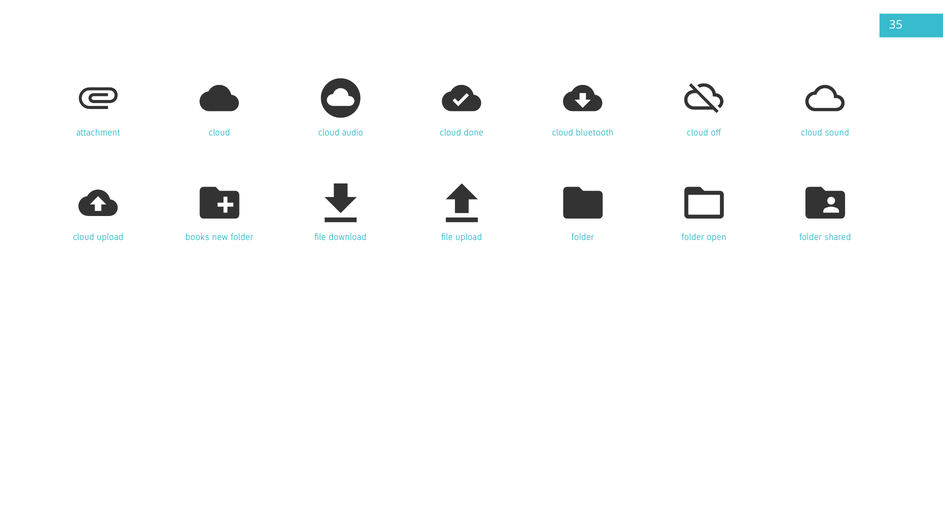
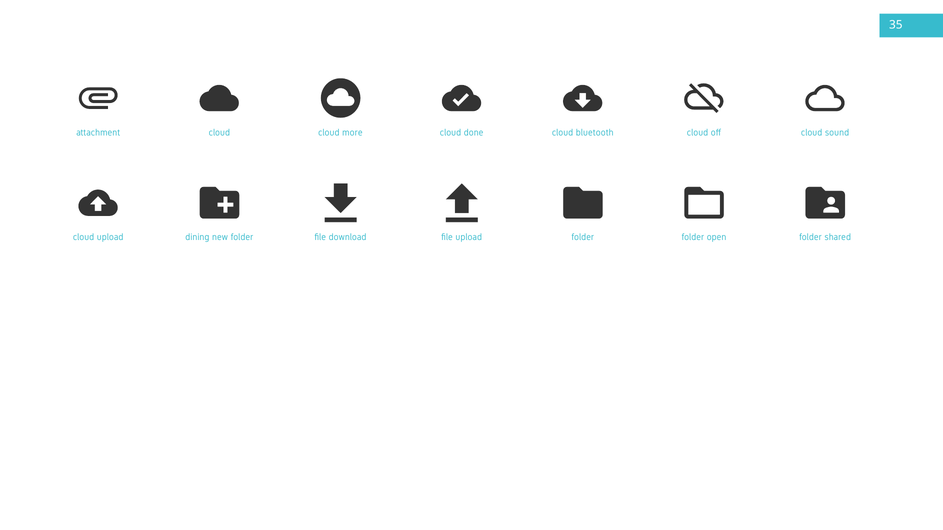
audio: audio -> more (352, 133)
books: books -> dining (197, 238)
